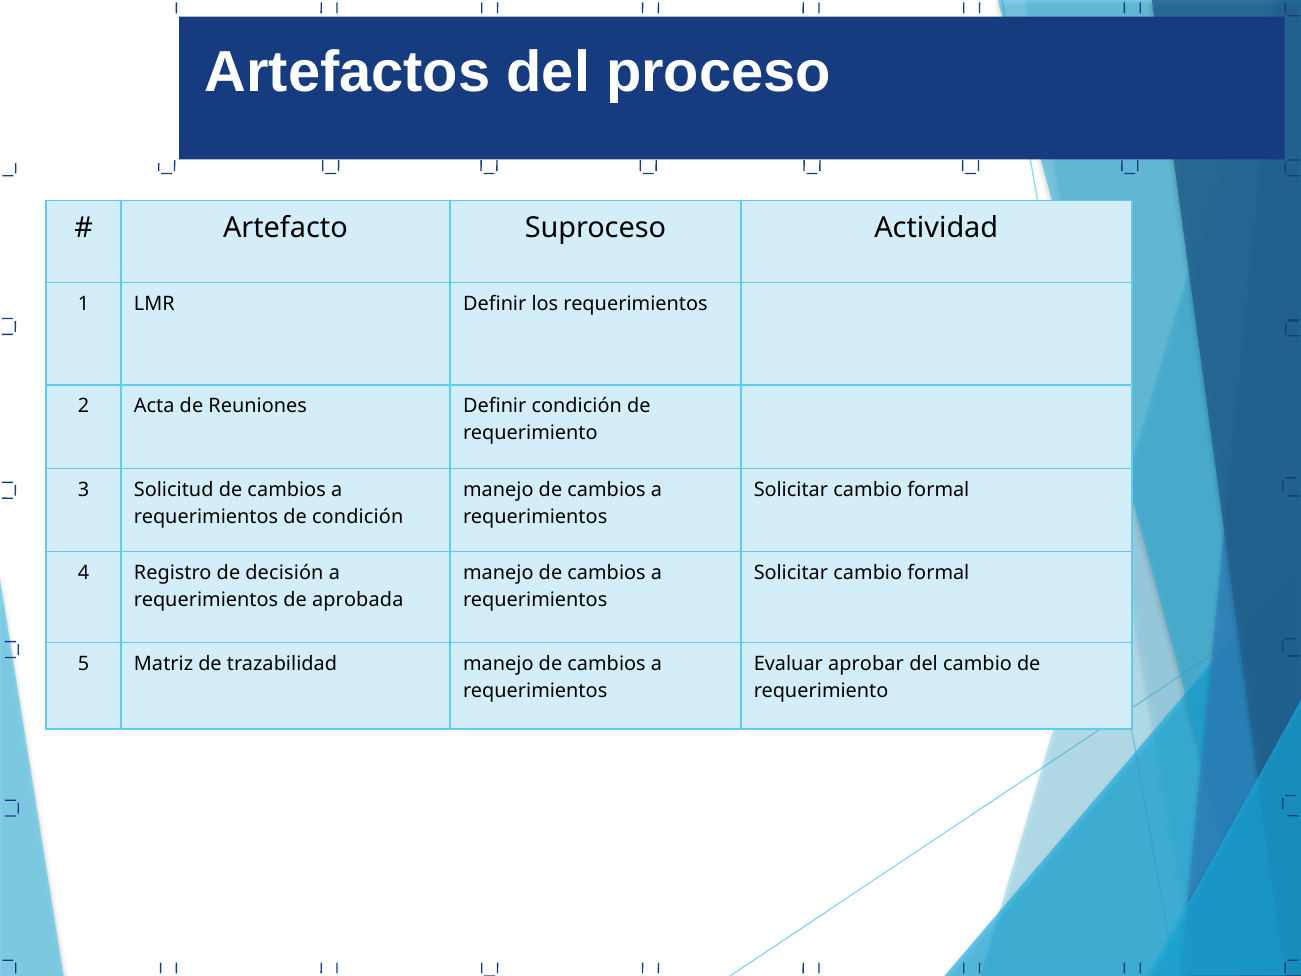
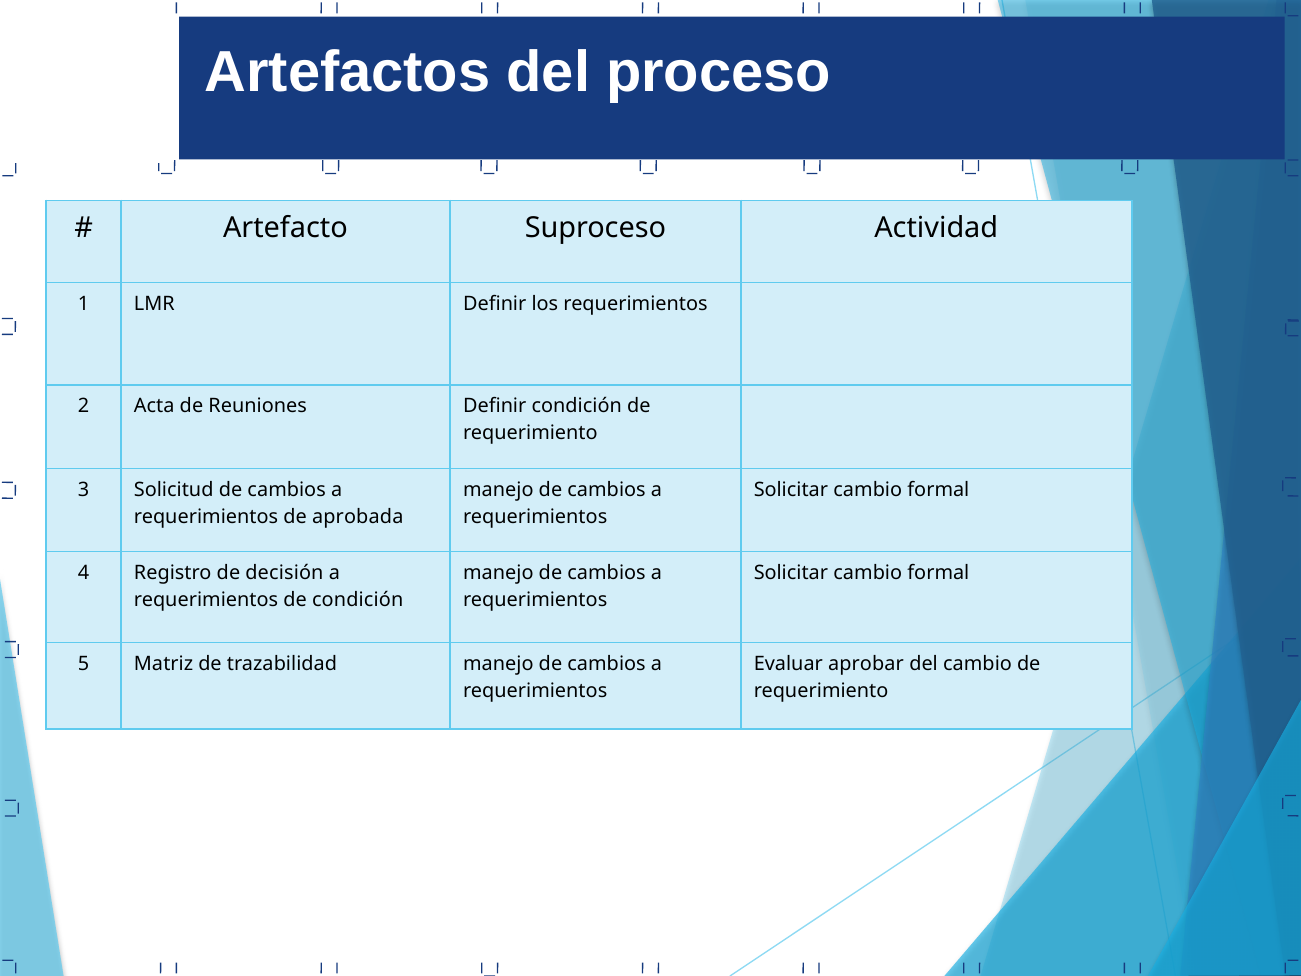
de condición: condición -> aprobada (358, 516)
de aprobada: aprobada -> condición (358, 600)
